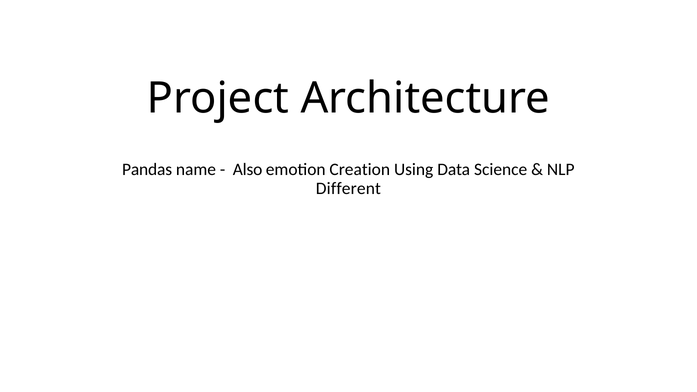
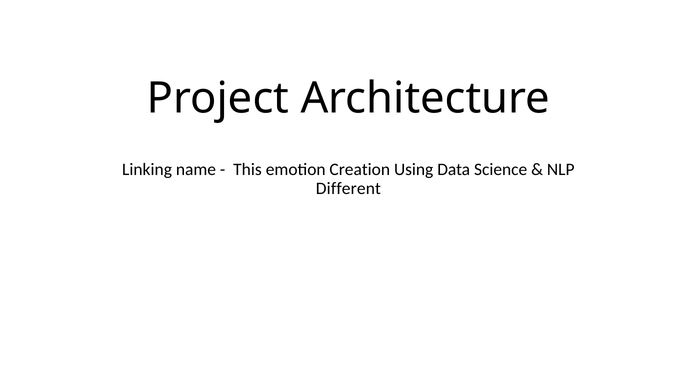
Pandas: Pandas -> Linking (147, 170)
Also: Also -> This (247, 170)
